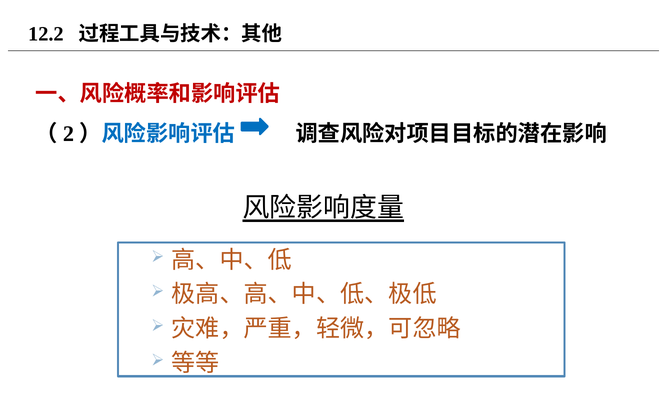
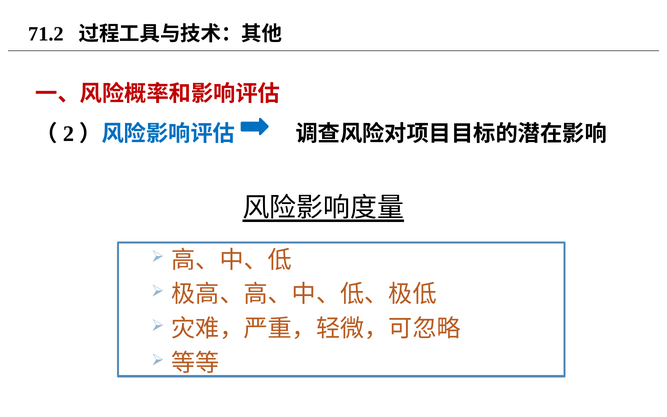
12.2: 12.2 -> 71.2 (46, 34)
